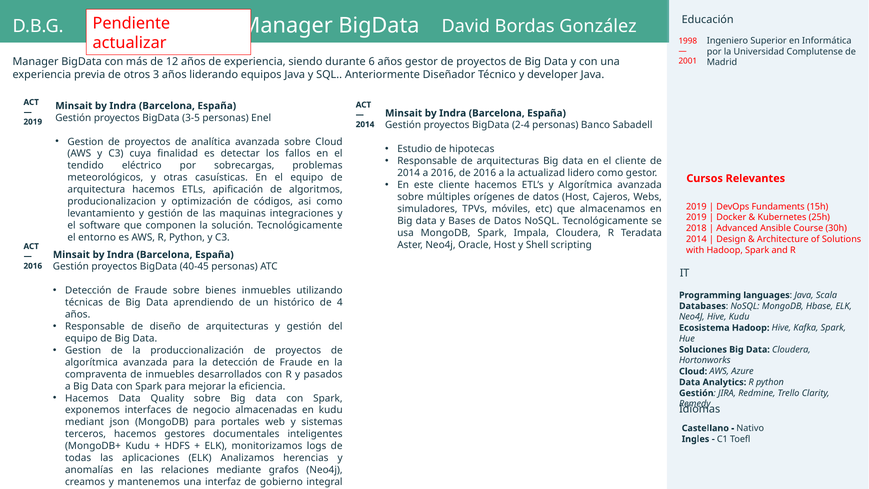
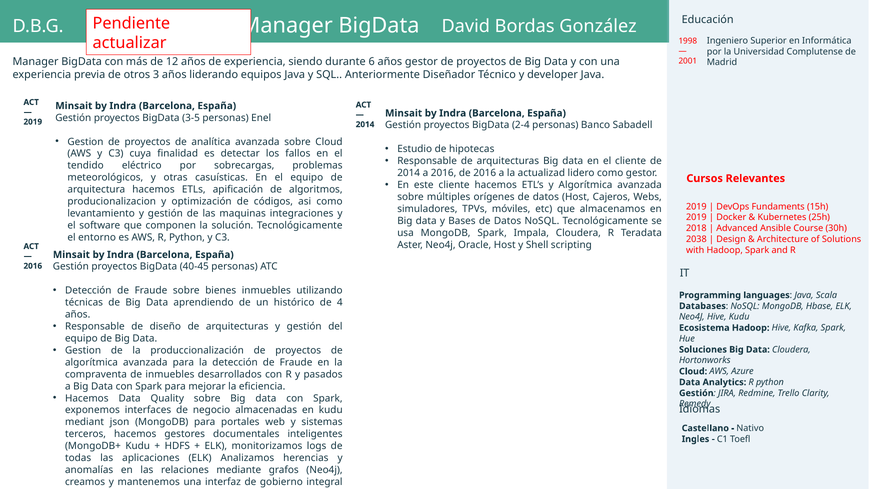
2014: 2014 -> 2038 (696, 239)
